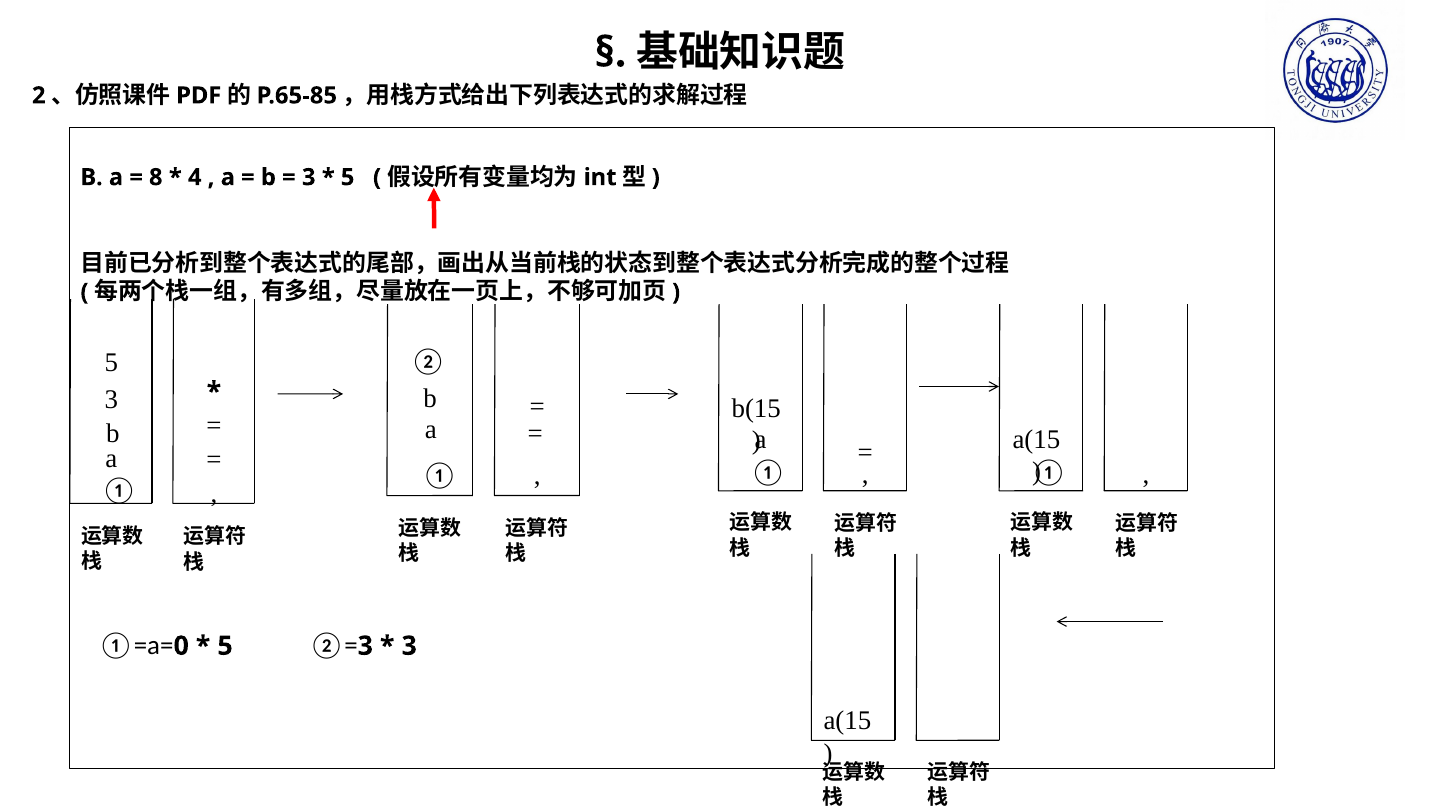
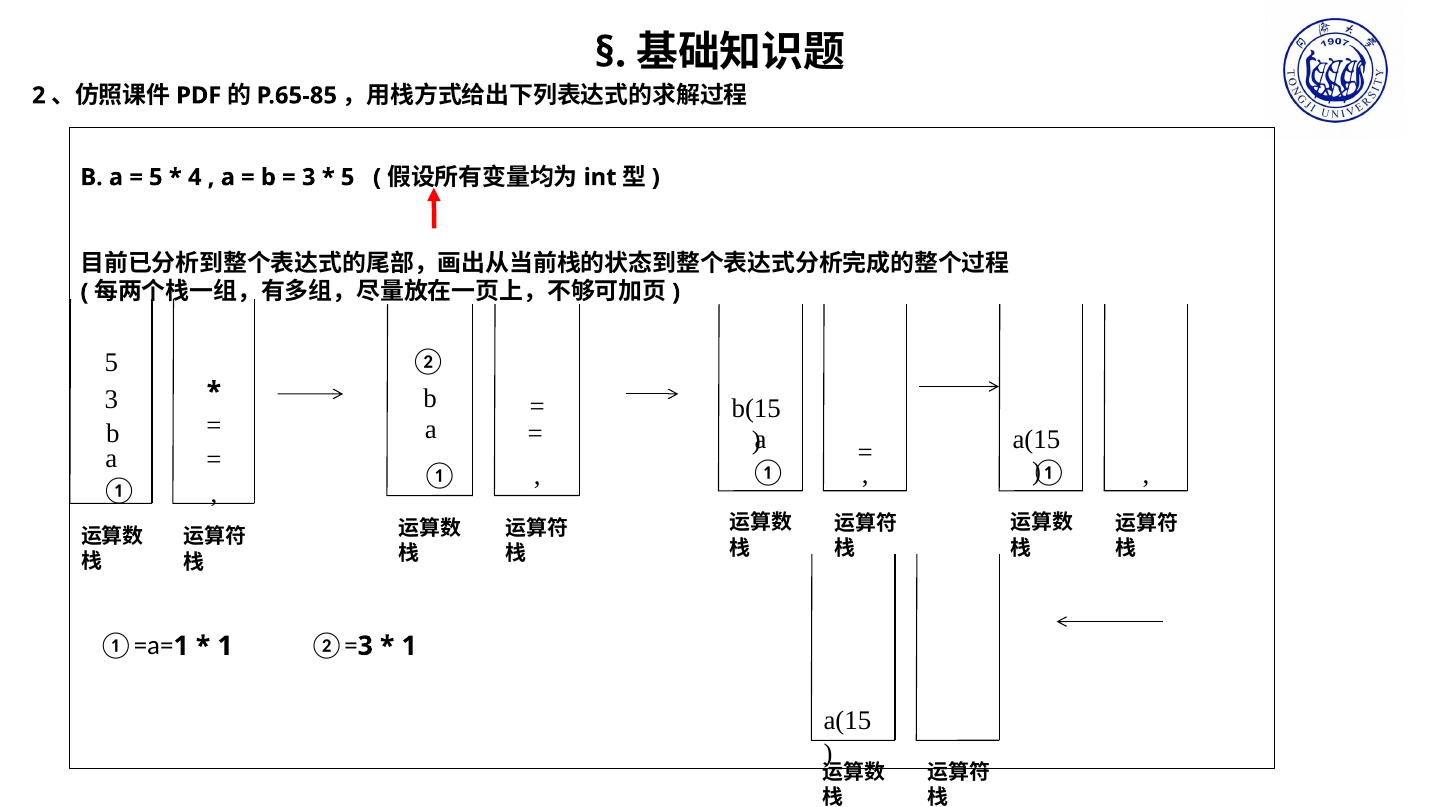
8: 8 -> 5 (156, 177)
0: 0 -> 1 (181, 646)
5: 5 -> 1 (225, 646)
3: 3 -> 1 (409, 646)
